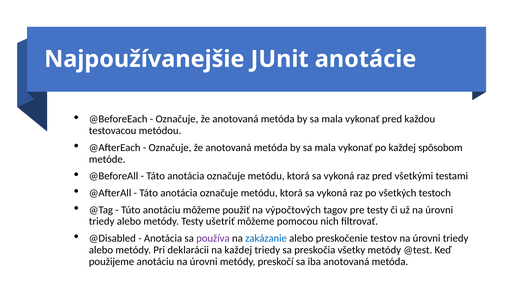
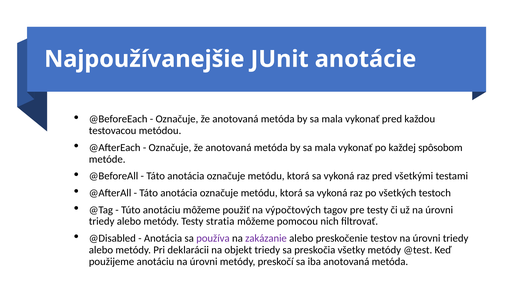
ušetriť: ušetriť -> stratia (220, 221)
zakázanie colour: blue -> purple (266, 238)
na každej: každej -> objekt (238, 250)
